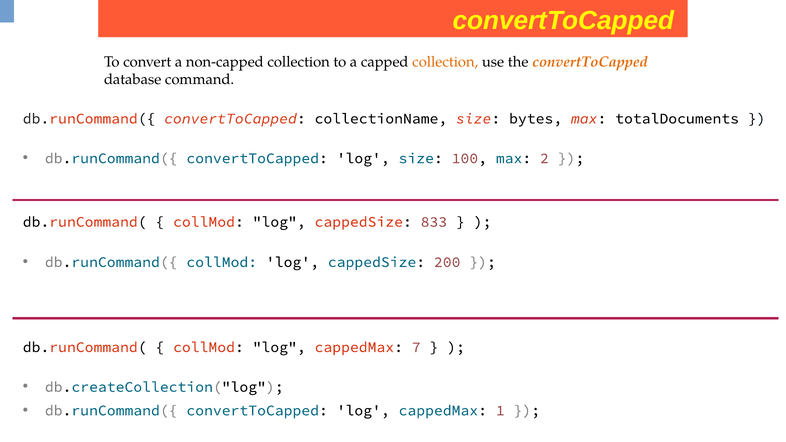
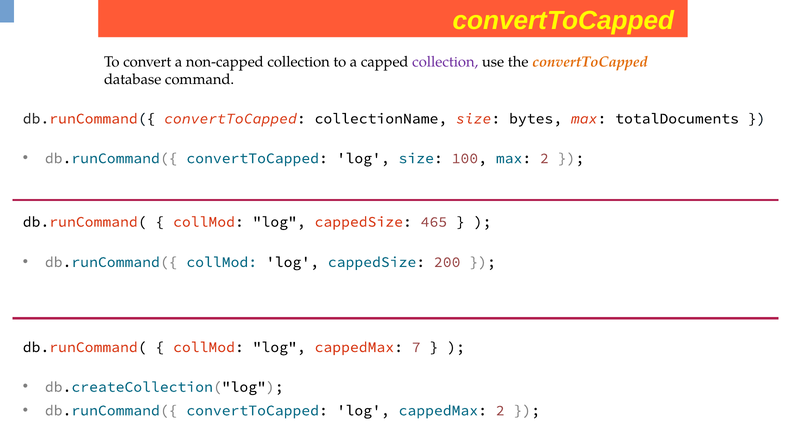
collection colour: orange -> purple (445, 62)
833: 833 -> 465 (434, 222)
cappedMax 1: 1 -> 2 (500, 411)
